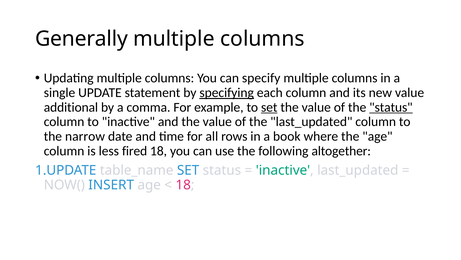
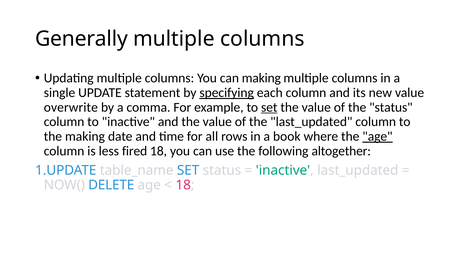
can specify: specify -> making (261, 78)
additional: additional -> overwrite (71, 107)
status underline: present -> none (391, 107)
the narrow: narrow -> making (85, 136)
age underline: none -> present (377, 136)
INSERT: INSERT -> DELETE (111, 184)
